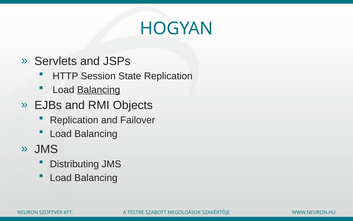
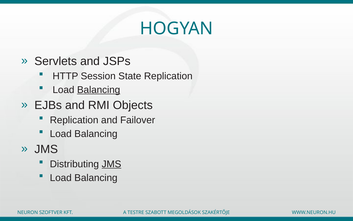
JMS underline: none -> present (111, 164)
